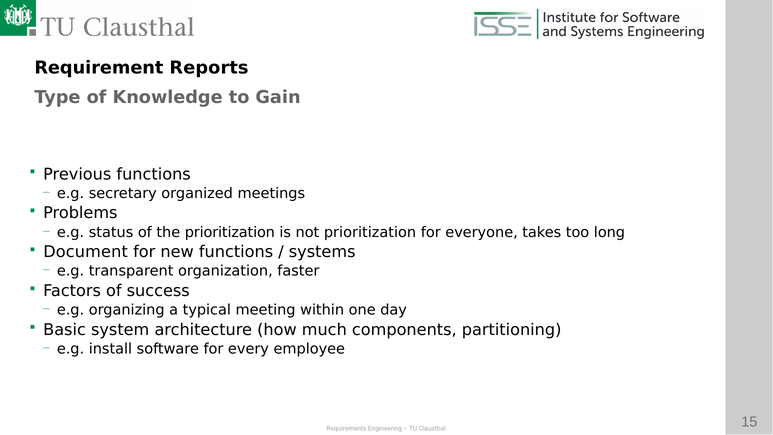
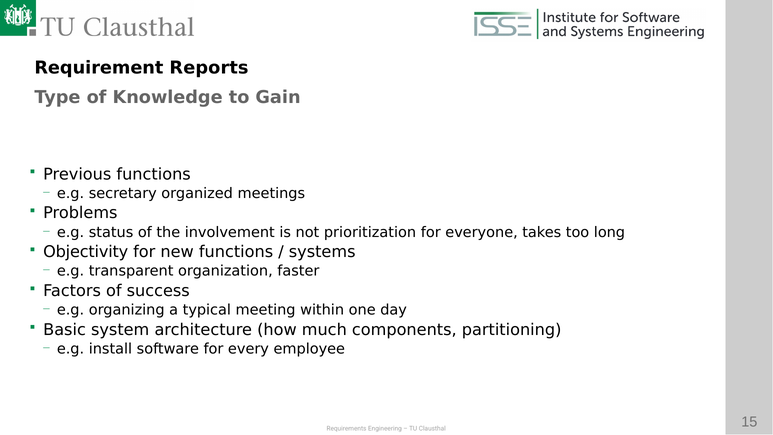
the prioritization: prioritization -> involvement (230, 232)
Document: Document -> Objectivity (86, 252)
